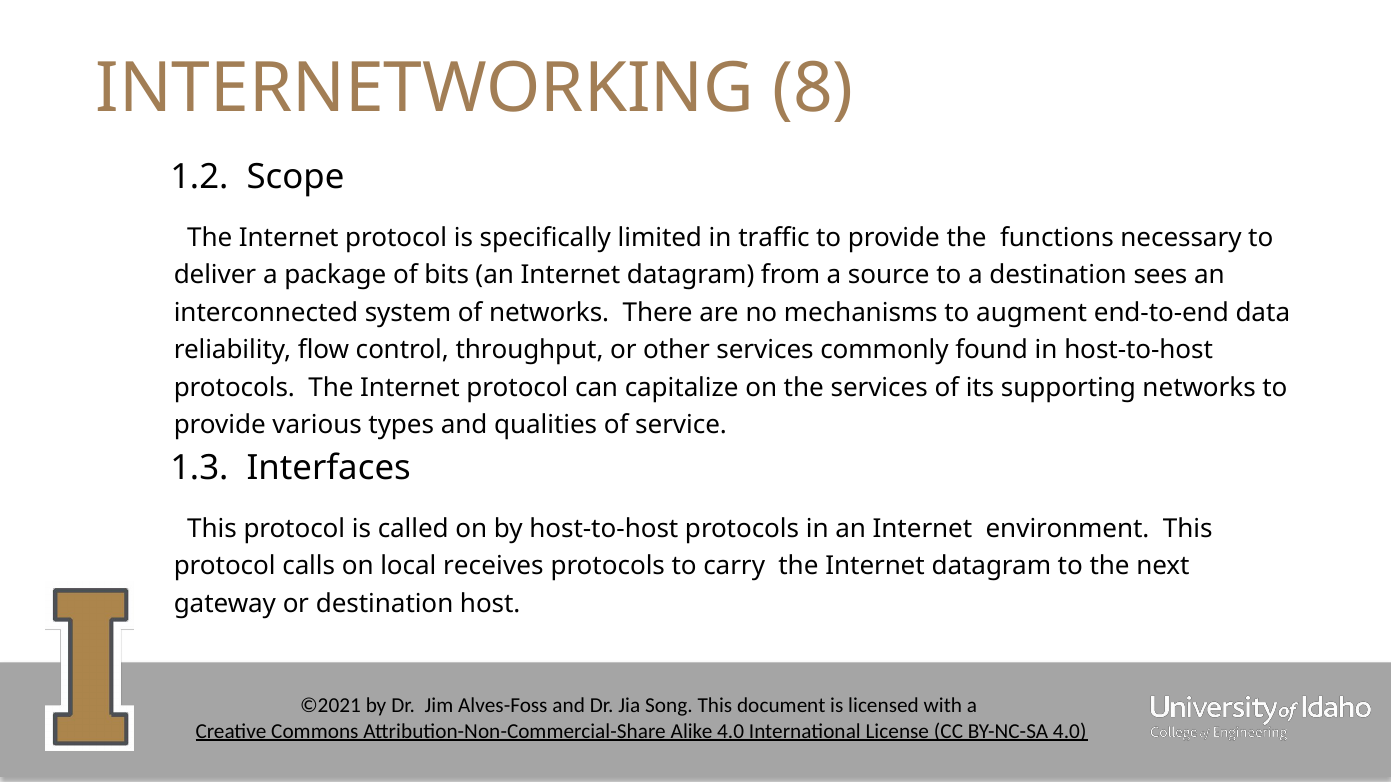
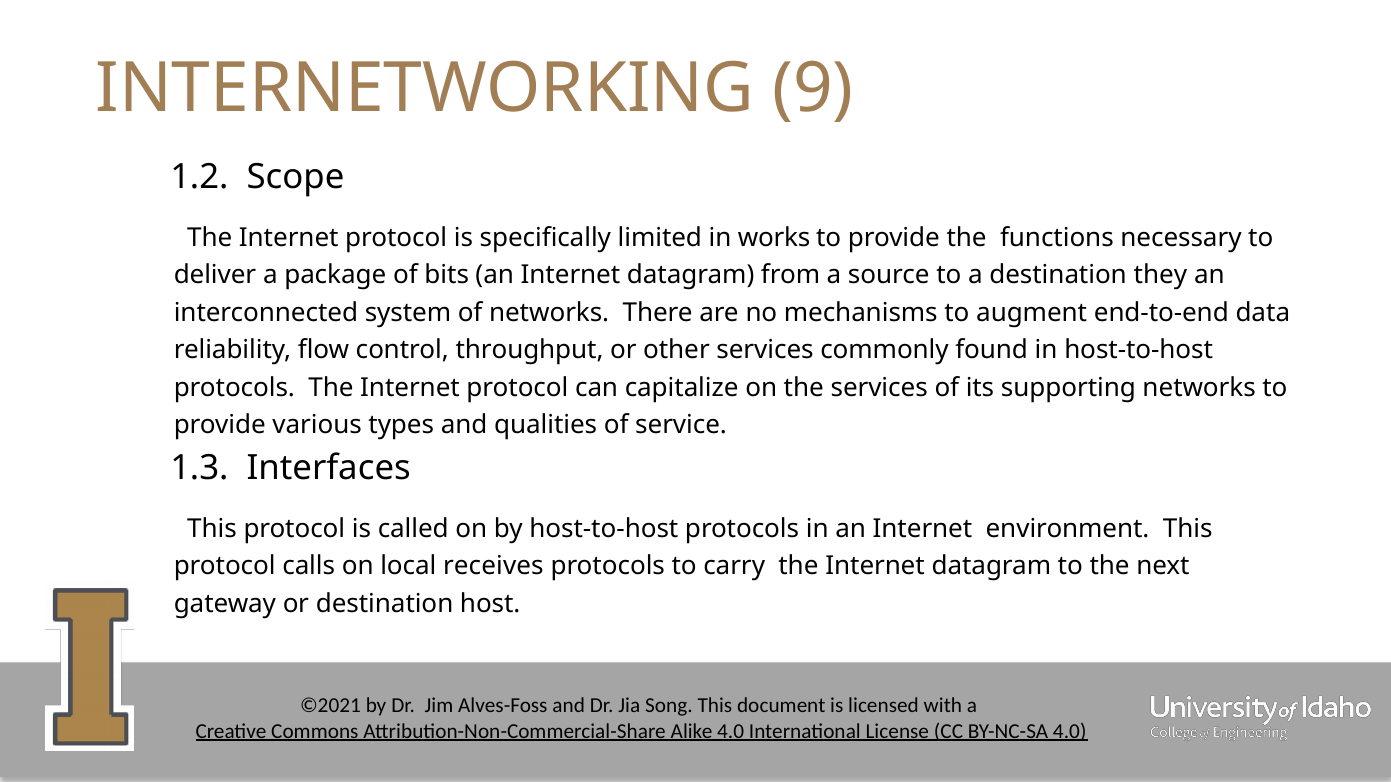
8: 8 -> 9 (813, 88)
traffic: traffic -> works (774, 238)
sees: sees -> they (1160, 276)
